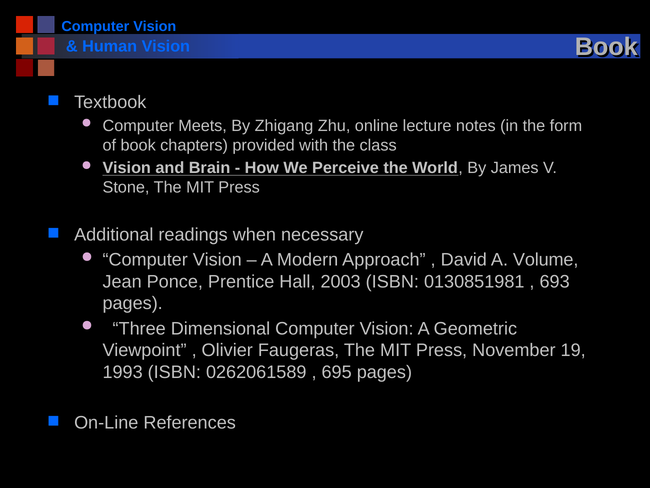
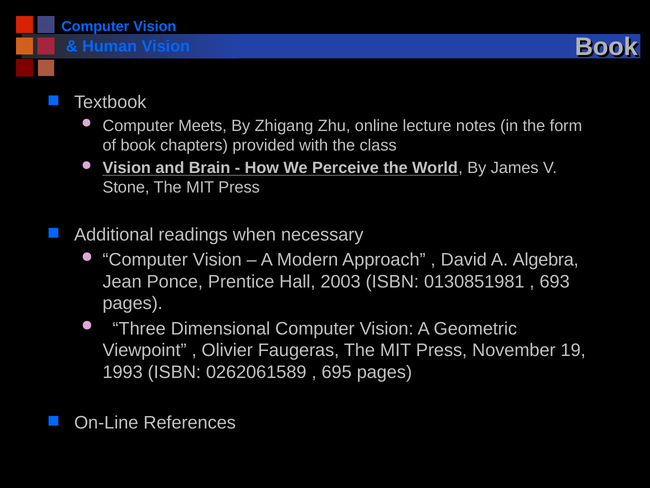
Volume: Volume -> Algebra (546, 260)
